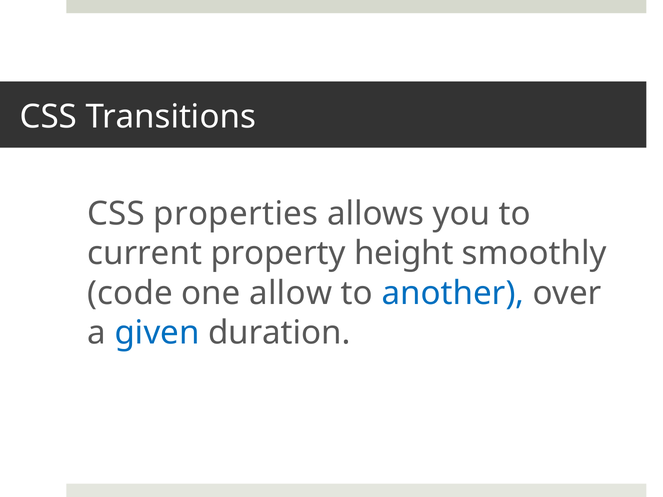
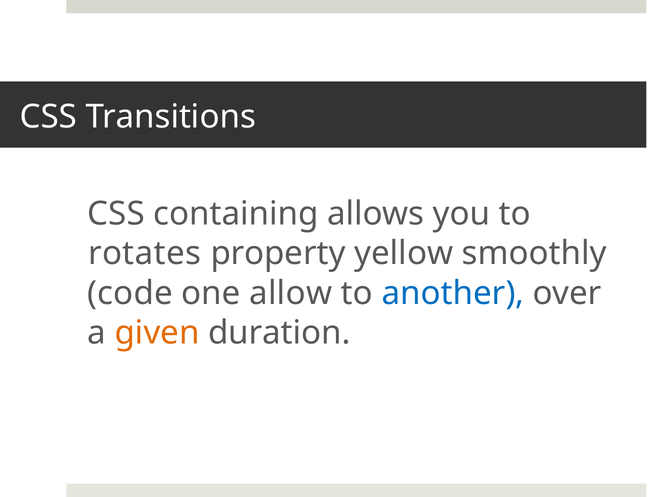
properties: properties -> containing (236, 214)
current: current -> rotates (145, 254)
height: height -> yellow (404, 254)
given colour: blue -> orange (157, 333)
